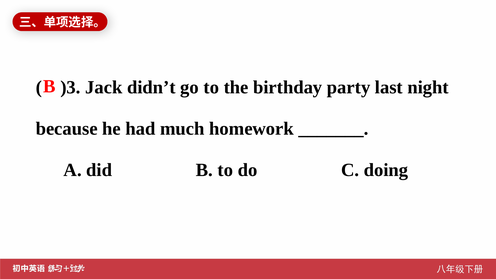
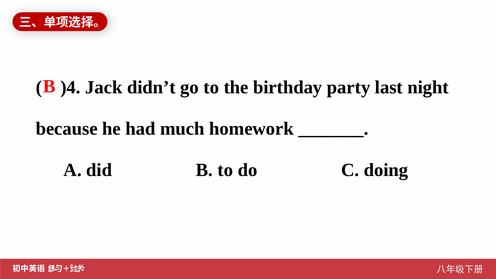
)3: )3 -> )4 (71, 87)
